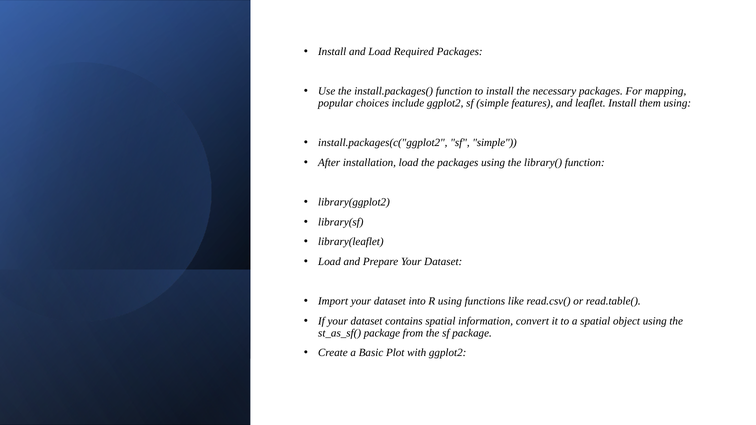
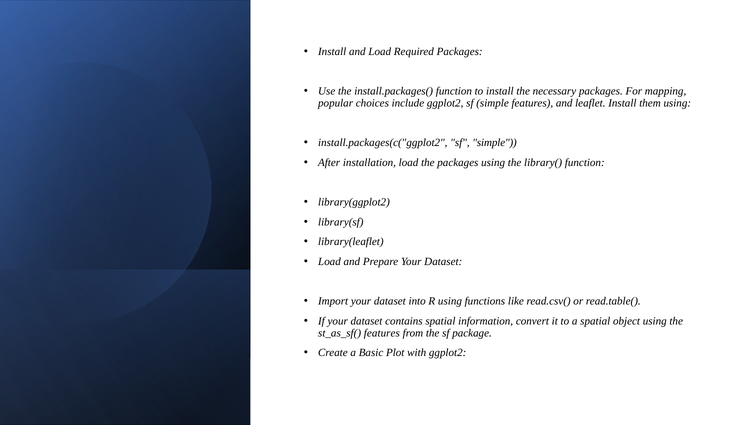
st_as_sf( package: package -> features (382, 333)
